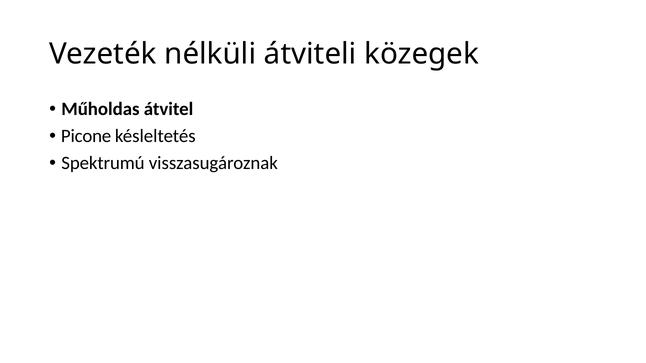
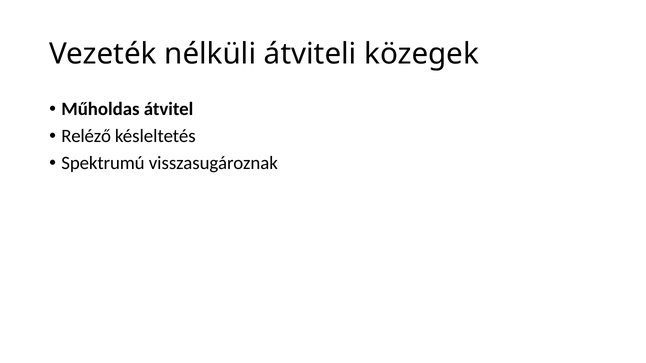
Picone: Picone -> Reléző (86, 136)
